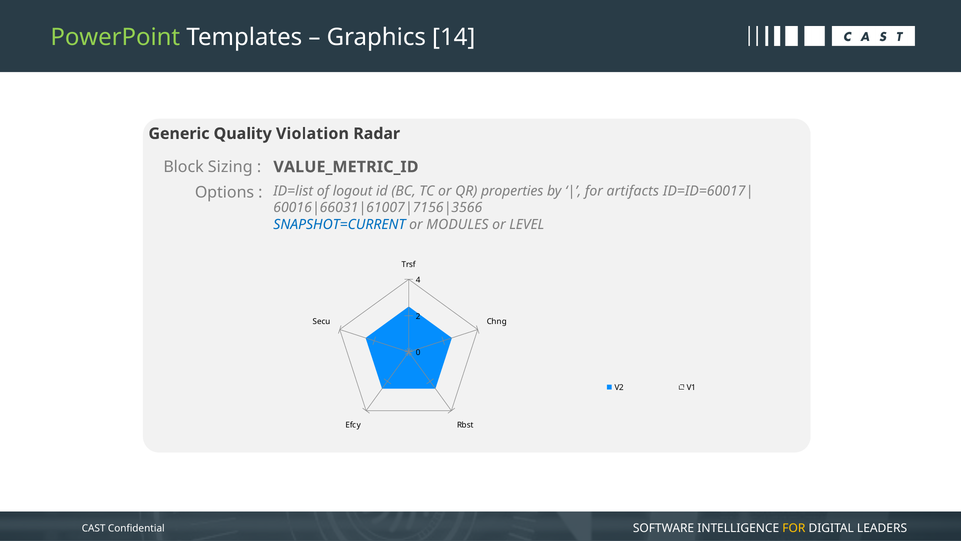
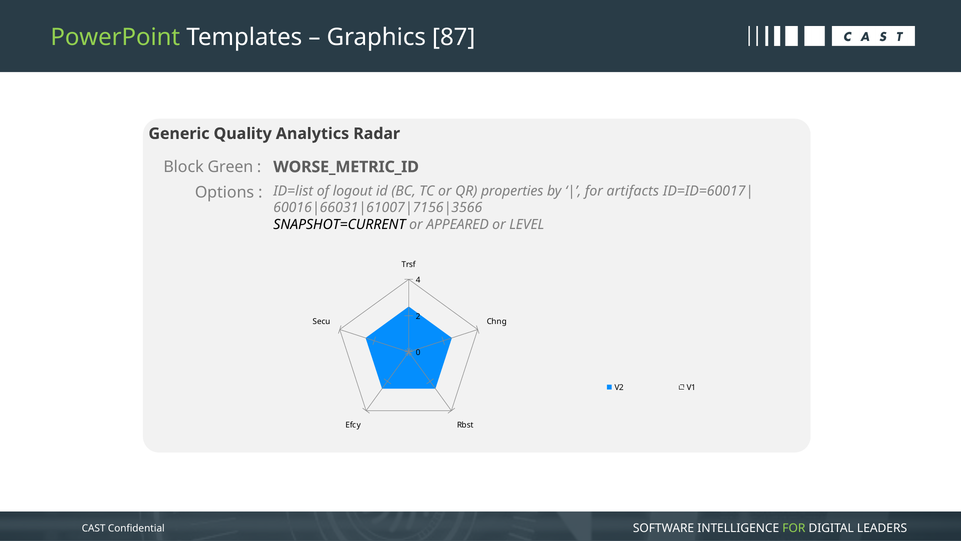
14: 14 -> 87 (454, 37)
Violation: Violation -> Analytics (313, 134)
Sizing: Sizing -> Green (230, 167)
VALUE_METRIC_ID: VALUE_METRIC_ID -> WORSE_METRIC_ID (346, 167)
SNAPSHOT=CURRENT colour: blue -> black (339, 224)
MODULES: MODULES -> APPEARED (458, 224)
FOR colour: yellow -> light green (794, 528)
